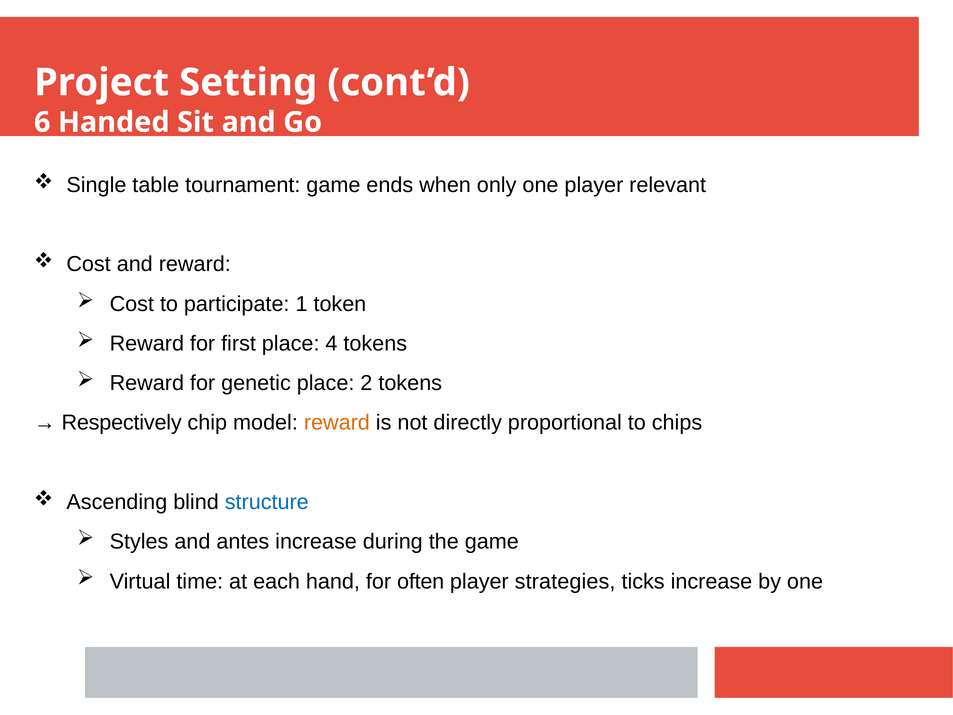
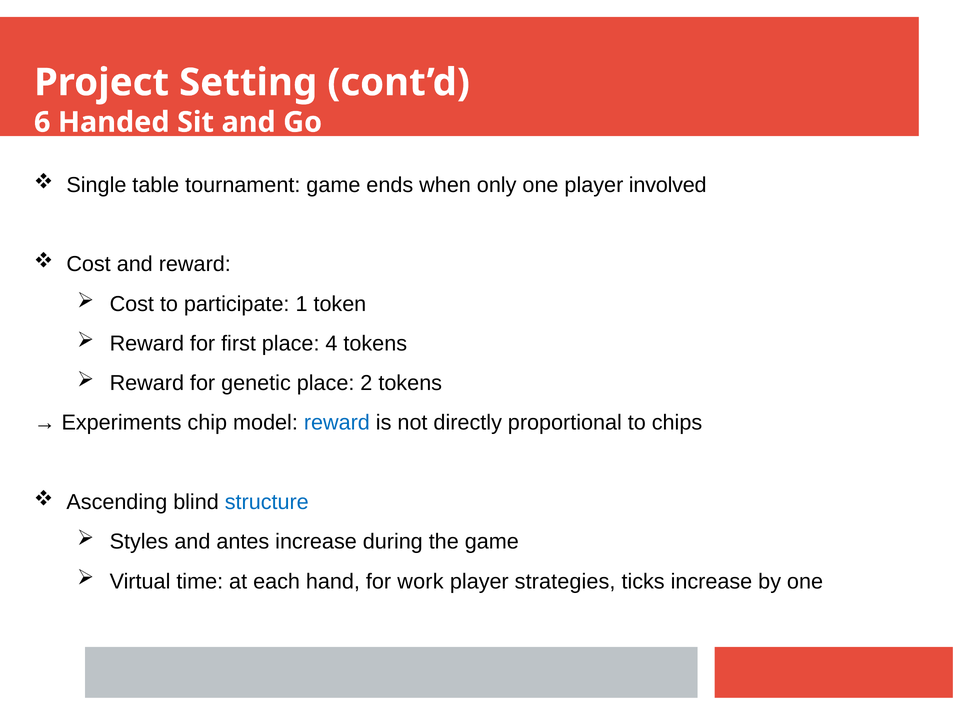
relevant: relevant -> involved (668, 185)
Respectively: Respectively -> Experiments (122, 423)
reward colour: orange -> blue (337, 423)
often: often -> work (420, 581)
